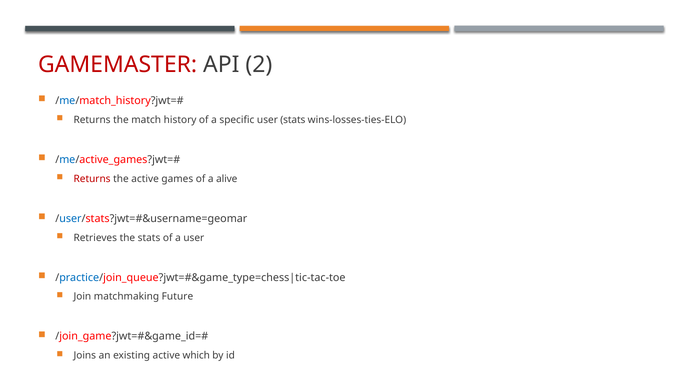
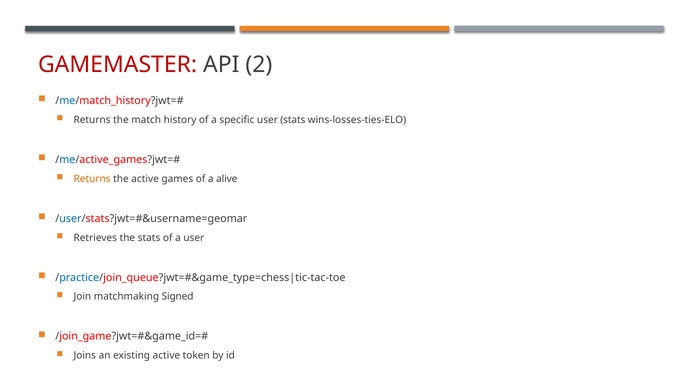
Returns colour: red -> orange (92, 179)
Future: Future -> Signed (178, 296)
which: which -> token (196, 355)
